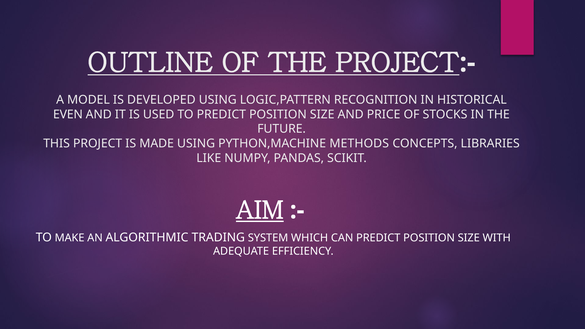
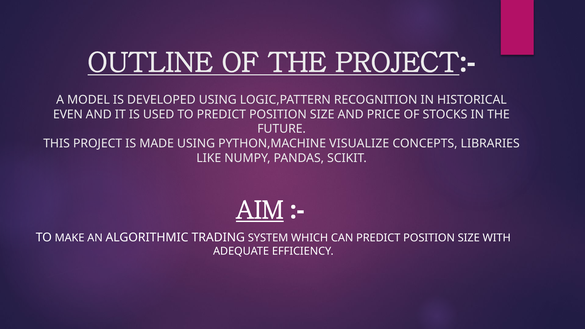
METHODS: METHODS -> VISUALIZE (359, 144)
